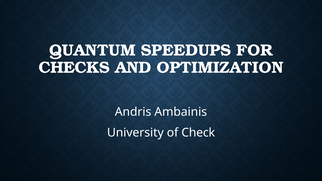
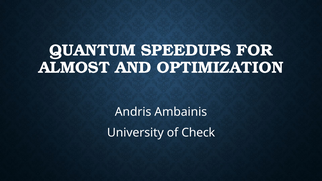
CHECKS: CHECKS -> ALMOST (74, 68)
